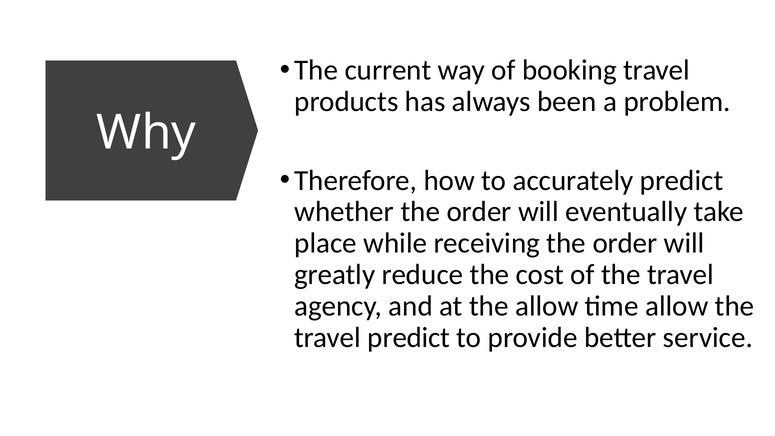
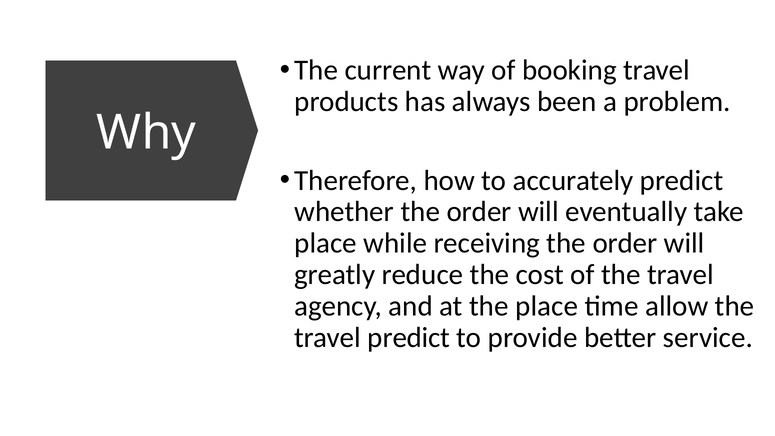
the allow: allow -> place (547, 306)
